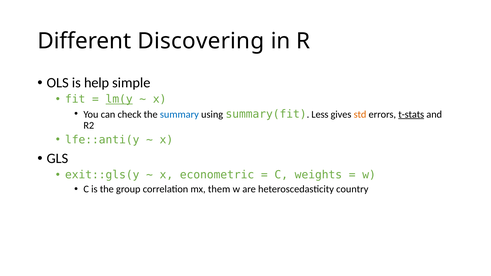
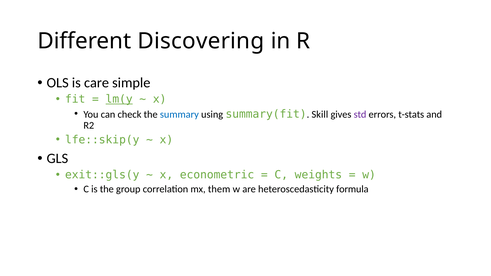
help: help -> care (96, 83)
Less: Less -> Skill (320, 114)
std colour: orange -> purple (360, 114)
t-stats underline: present -> none (411, 114)
lfe::anti(y: lfe::anti(y -> lfe::skip(y (102, 140)
country: country -> formula (352, 189)
